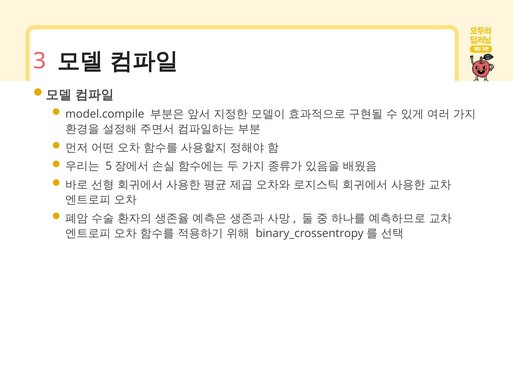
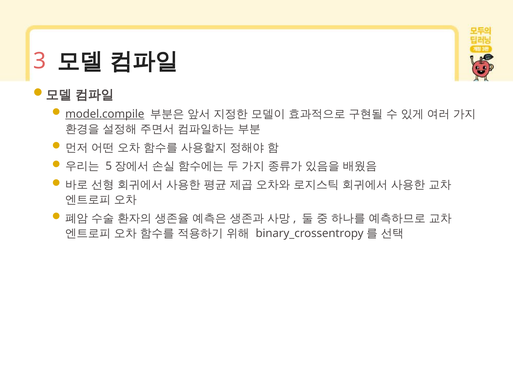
model.compile underline: none -> present (105, 114)
